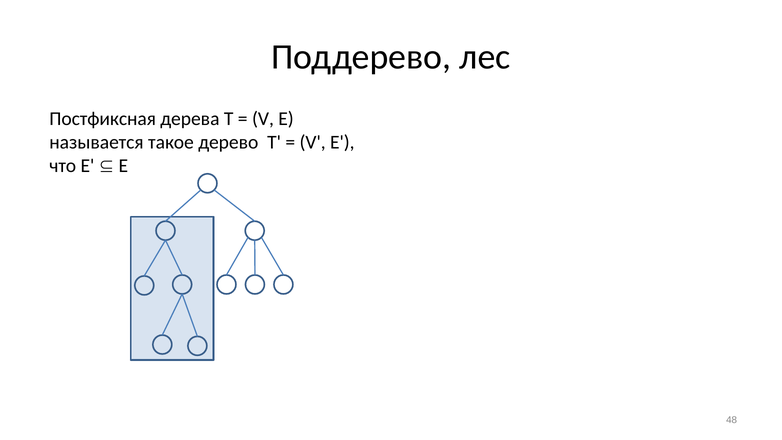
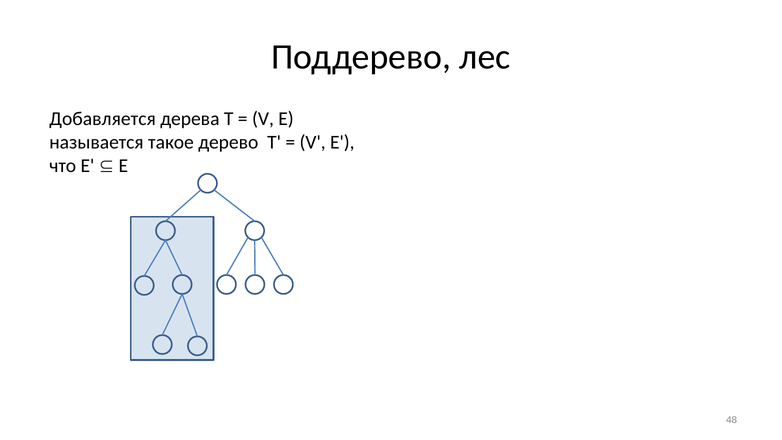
Постфиксная: Постфиксная -> Добавляется (103, 119)
